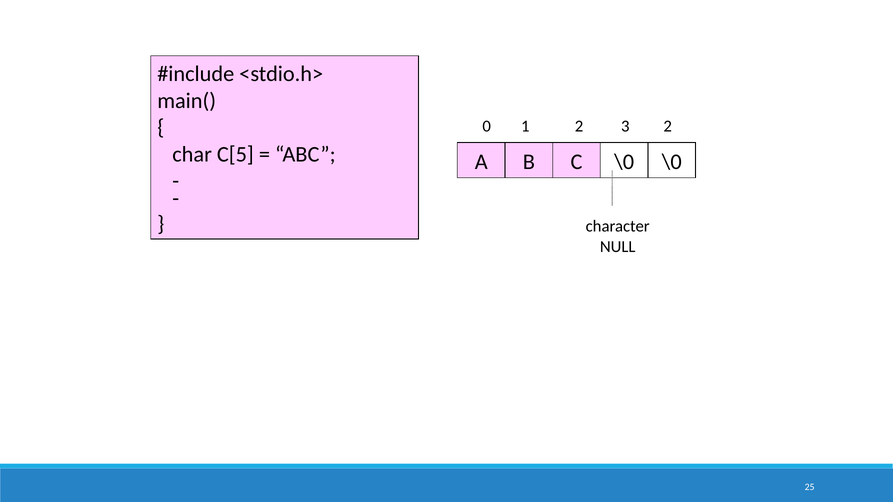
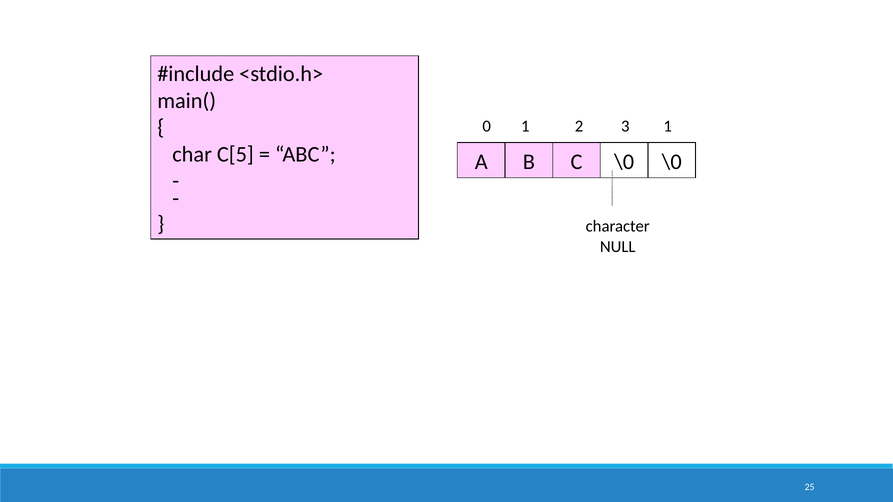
3 2: 2 -> 1 (668, 126)
